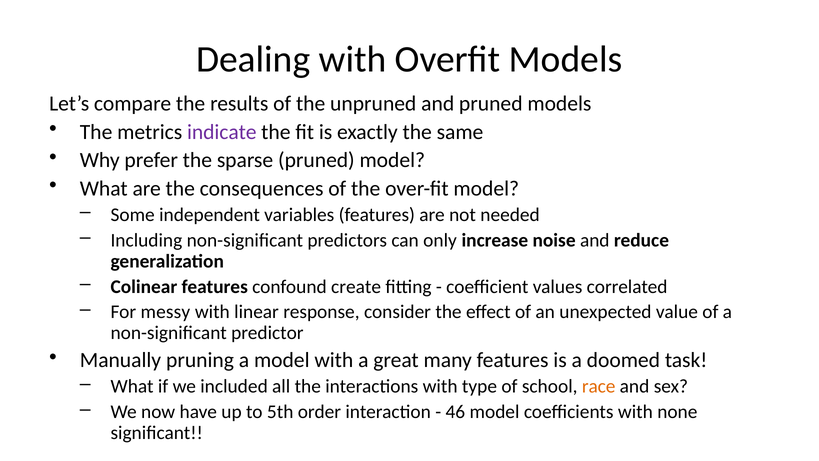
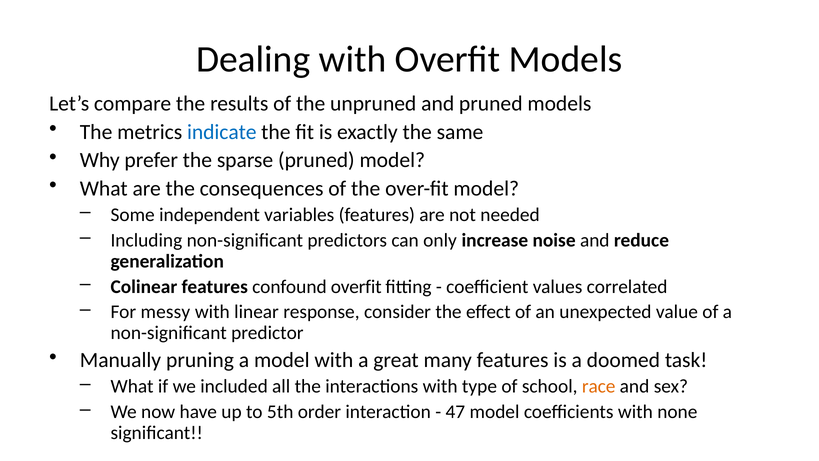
indicate colour: purple -> blue (222, 132)
confound create: create -> overfit (356, 286)
46: 46 -> 47 (455, 412)
